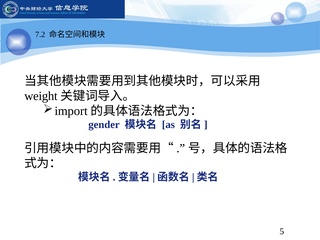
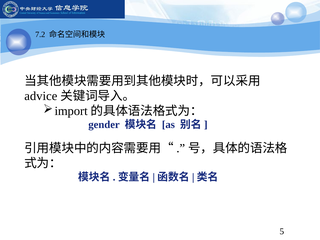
weight: weight -> advice (41, 96)
